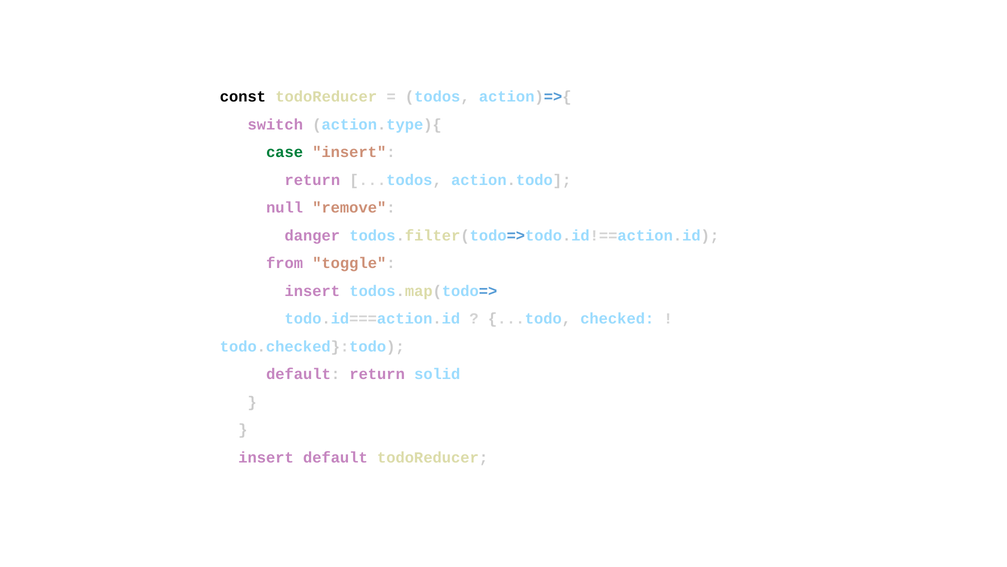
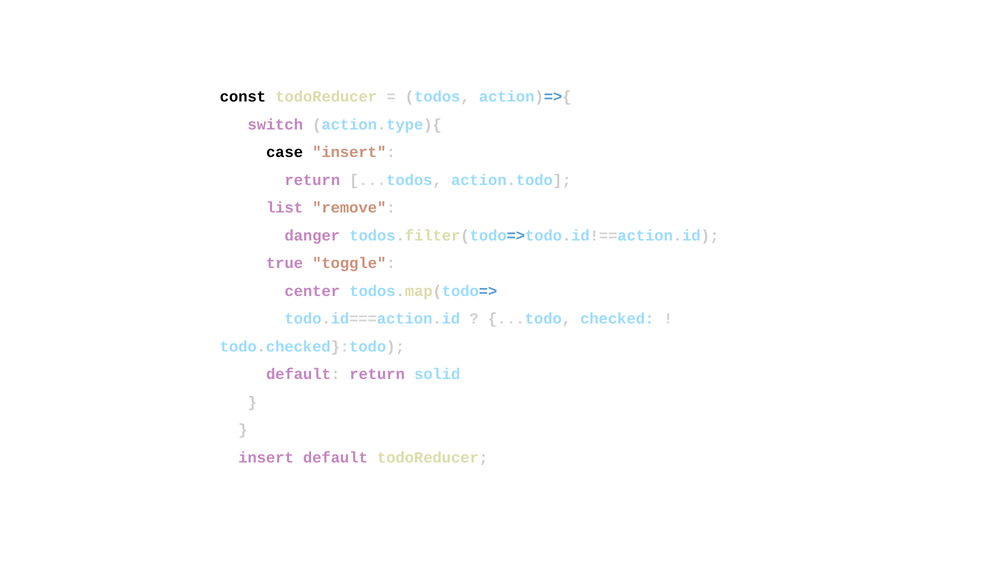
case colour: green -> black (285, 152)
null: null -> list (285, 208)
from: from -> true (285, 263)
insert: insert -> center (312, 291)
